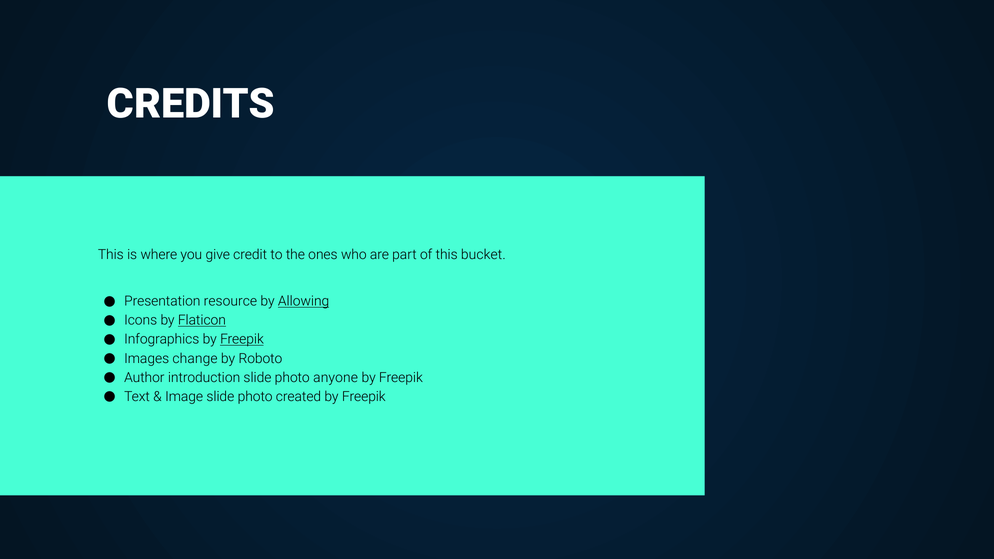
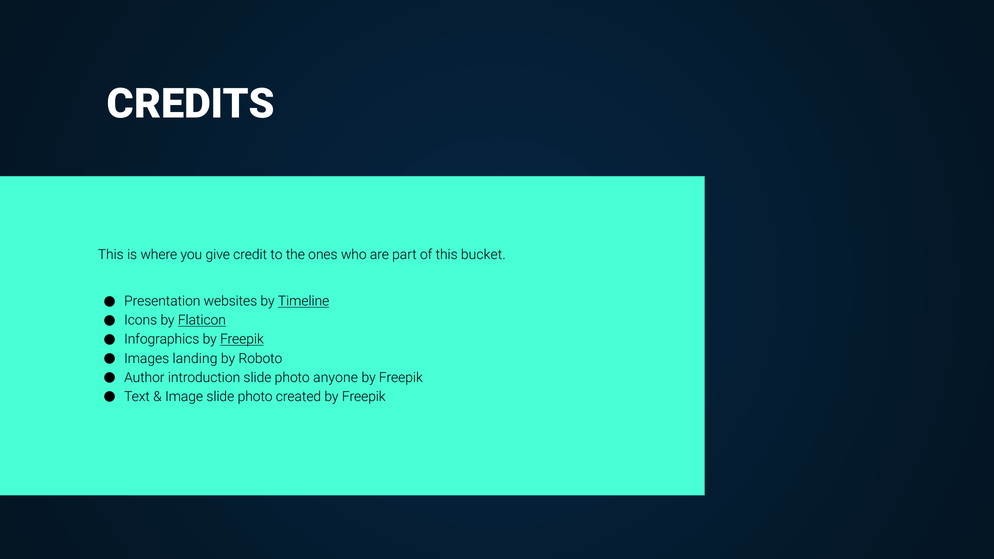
resource: resource -> websites (230, 301)
Allowing: Allowing -> Timeline (304, 301)
change: change -> landing (195, 359)
